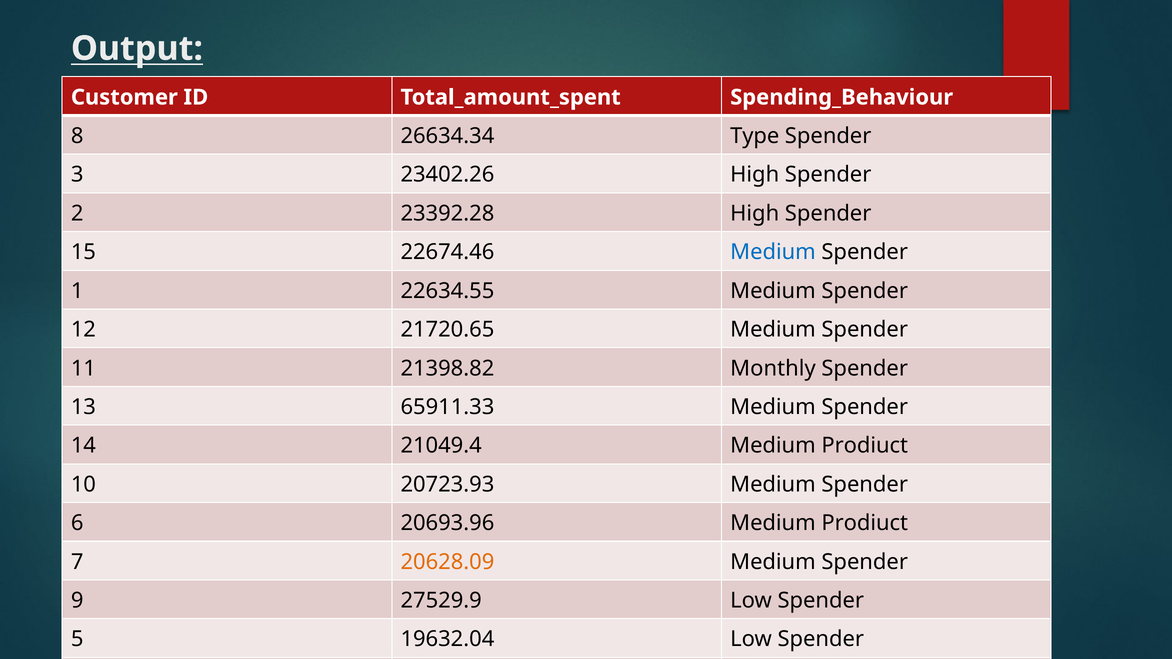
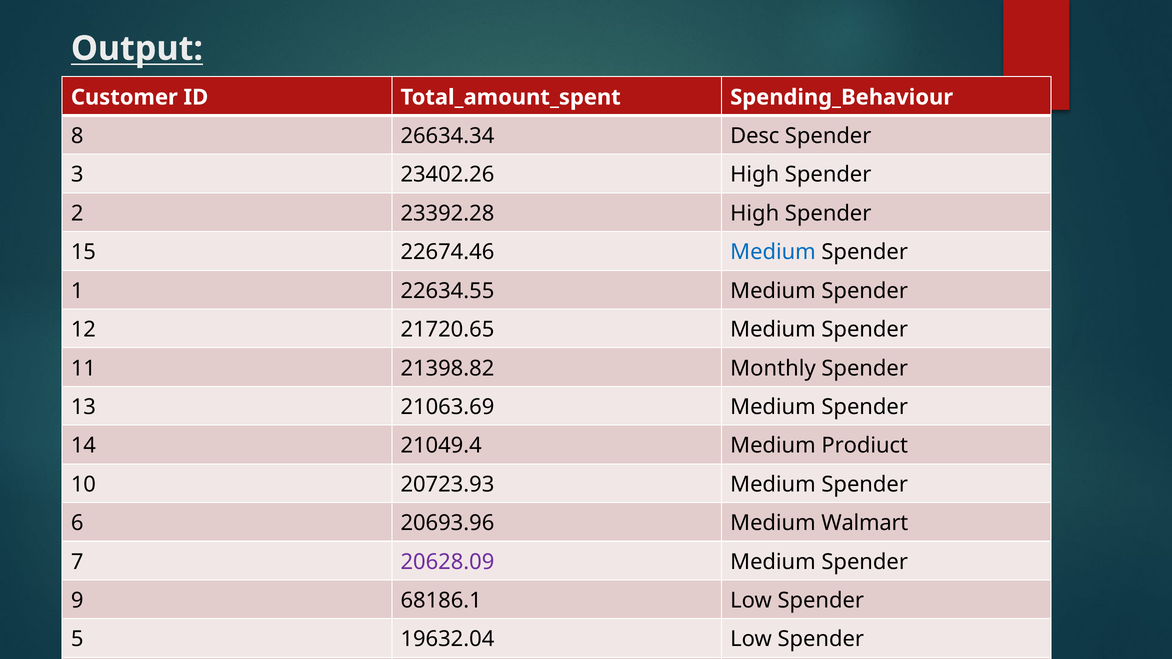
Type: Type -> Desc (755, 136)
65911.33: 65911.33 -> 21063.69 (447, 407)
20693.96 Medium Prodiuct: Prodiuct -> Walmart (865, 523)
20628.09 colour: orange -> purple (447, 562)
27529.9: 27529.9 -> 68186.1 (441, 601)
